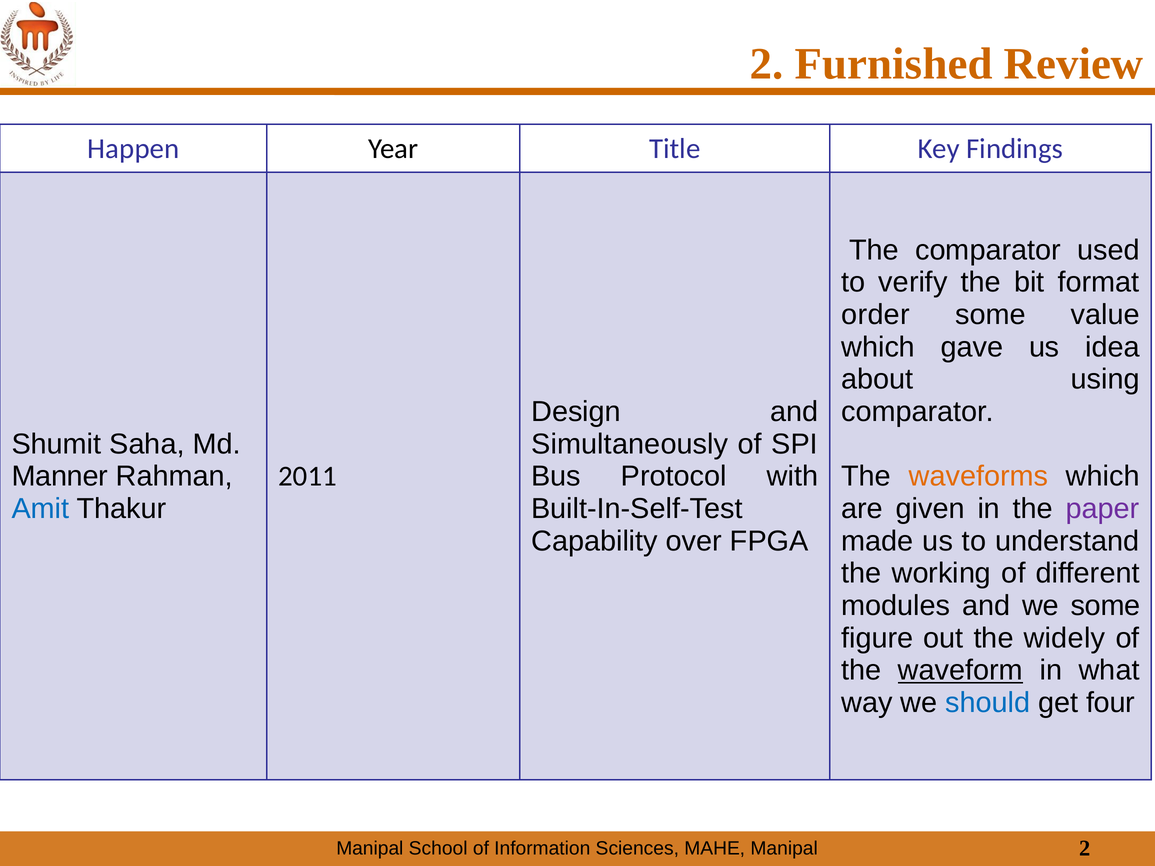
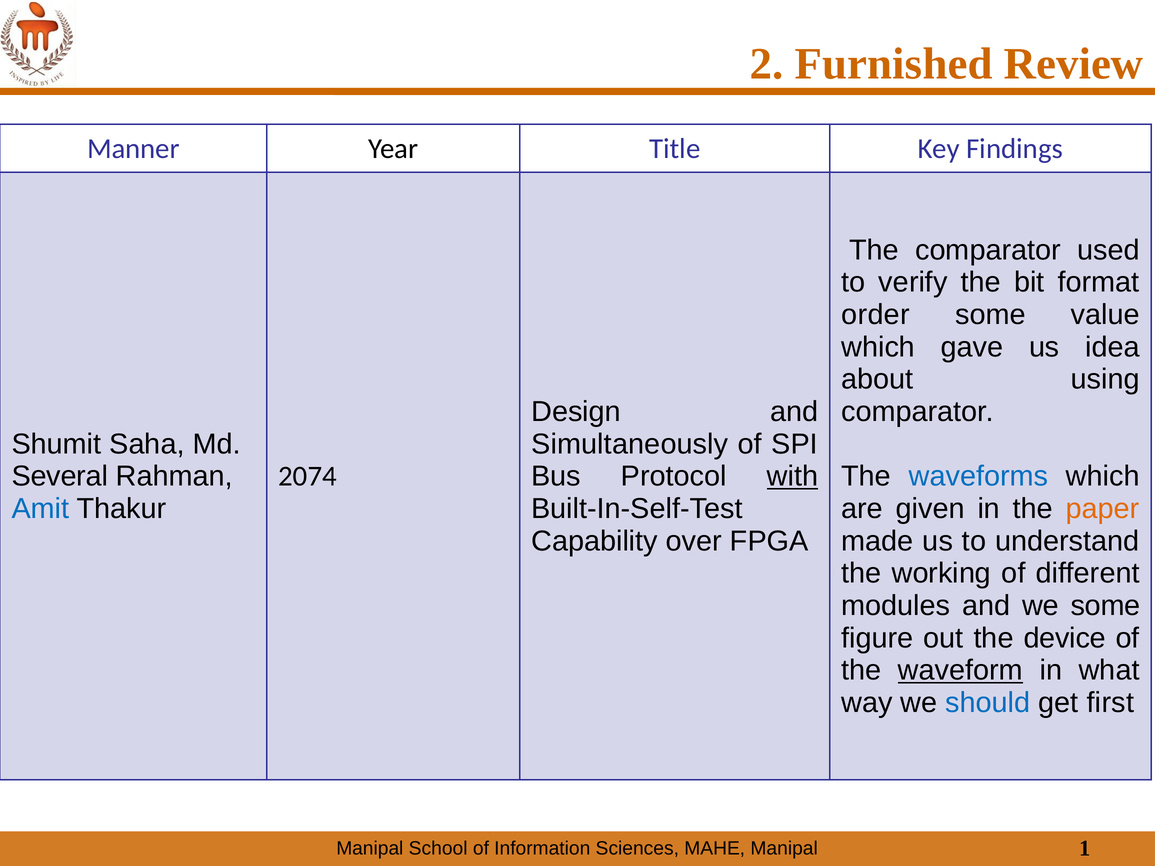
Happen: Happen -> Manner (133, 149)
Manner: Manner -> Several (60, 477)
with underline: none -> present (792, 477)
waveforms colour: orange -> blue (978, 477)
2011: 2011 -> 2074 (308, 476)
paper colour: purple -> orange (1103, 509)
widely: widely -> device (1065, 638)
four: four -> first (1110, 703)
2: 2 -> 1 (1085, 849)
